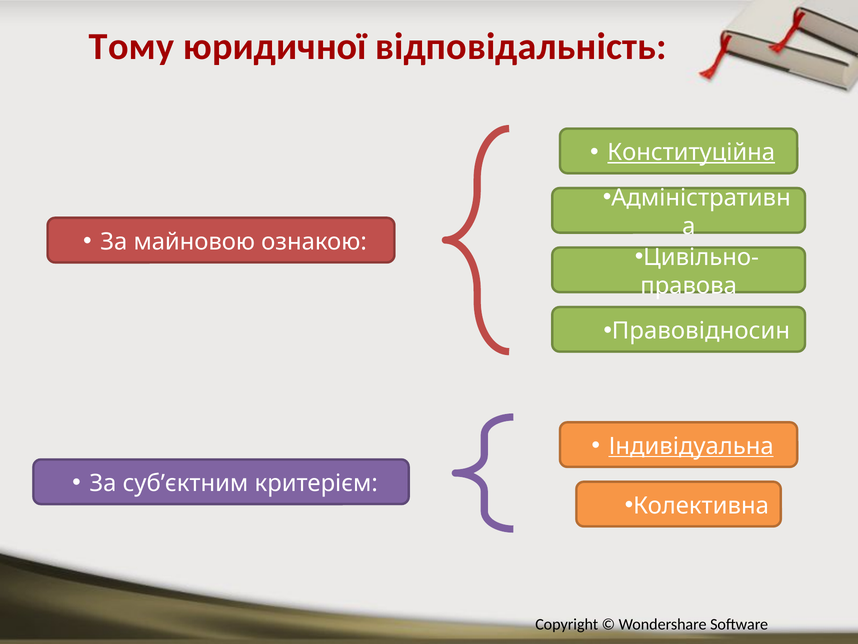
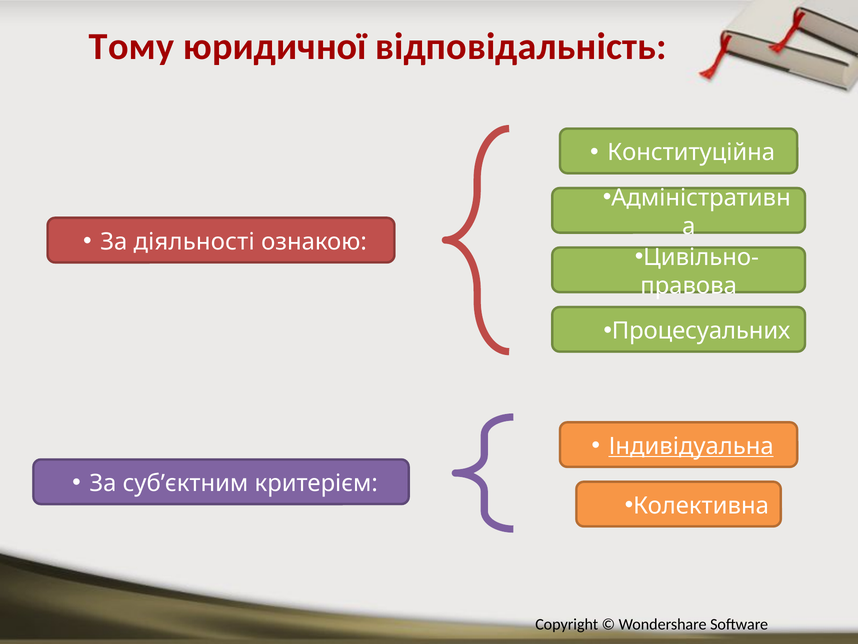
Конституційна underline: present -> none (691, 152)
майновою: майновою -> діяльності (194, 242)
Правовідносин: Правовідносин -> Процесуальних (701, 331)
